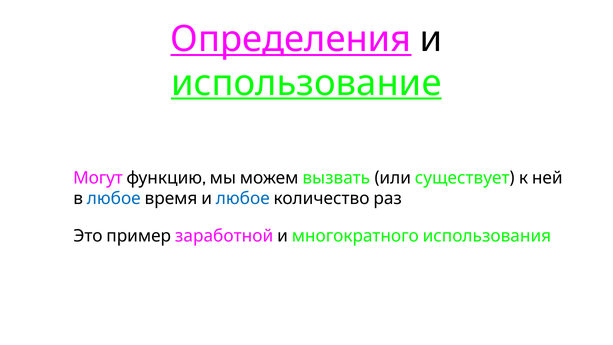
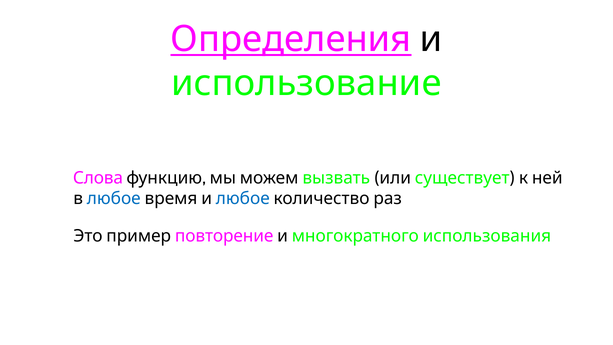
использование underline: present -> none (306, 83)
Могут: Могут -> Слова (98, 178)
заработной: заработной -> повторение (224, 236)
